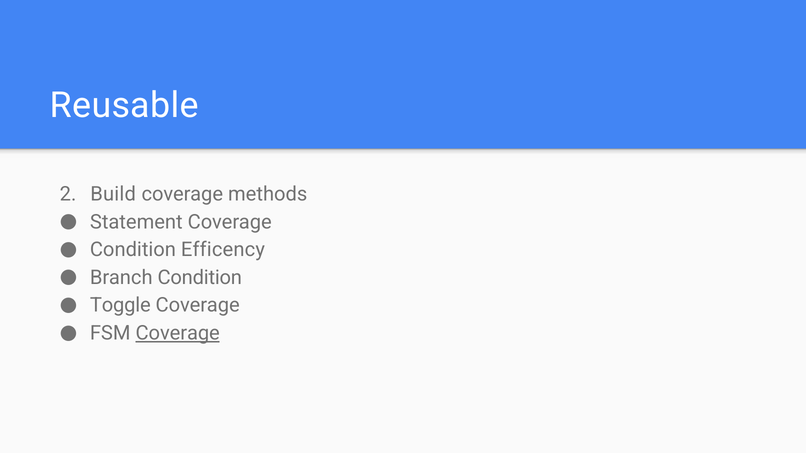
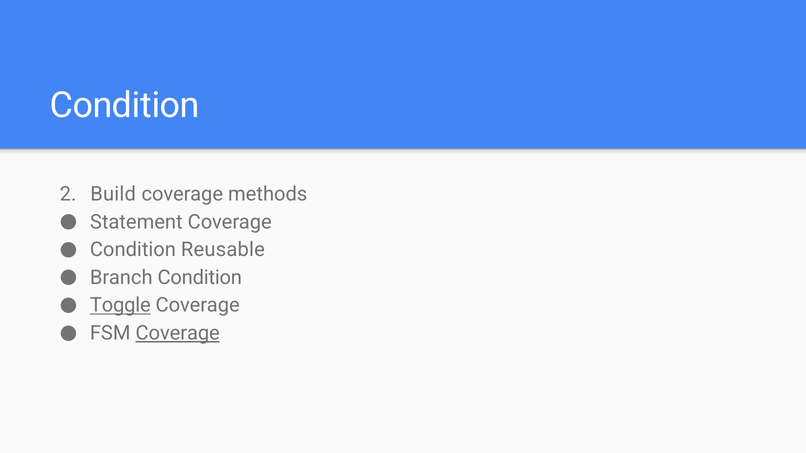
Reusable: Reusable -> Condition (125, 106)
Efficency: Efficency -> Reusable (223, 250)
Toggle underline: none -> present (120, 306)
